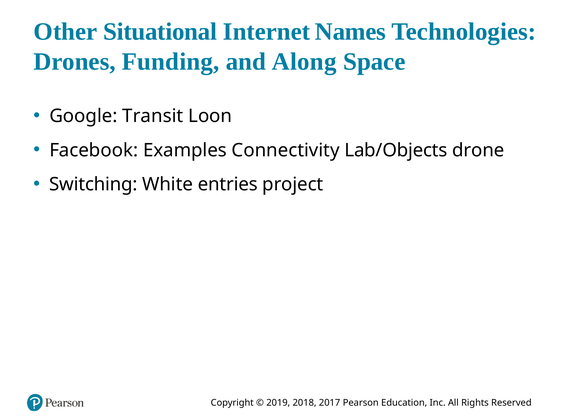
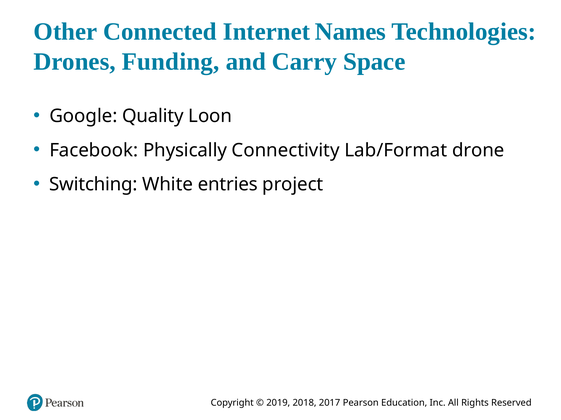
Situational: Situational -> Connected (160, 32)
Along: Along -> Carry (304, 62)
Transit: Transit -> Quality (153, 116)
Examples: Examples -> Physically (185, 150)
Lab/Objects: Lab/Objects -> Lab/Format (396, 150)
